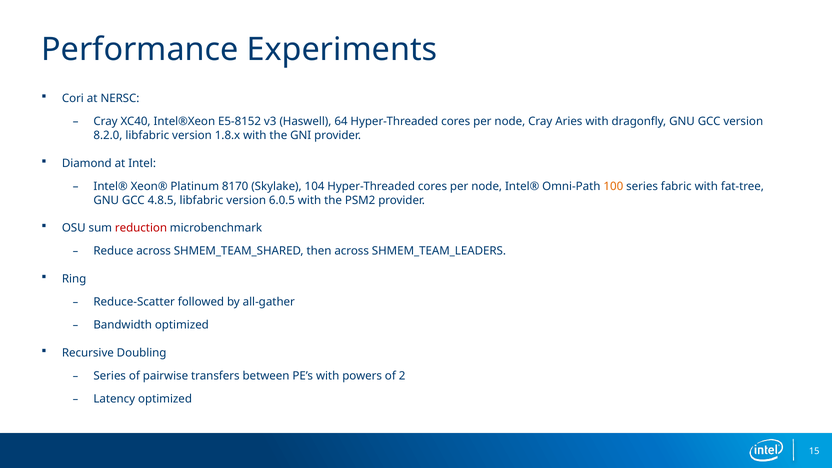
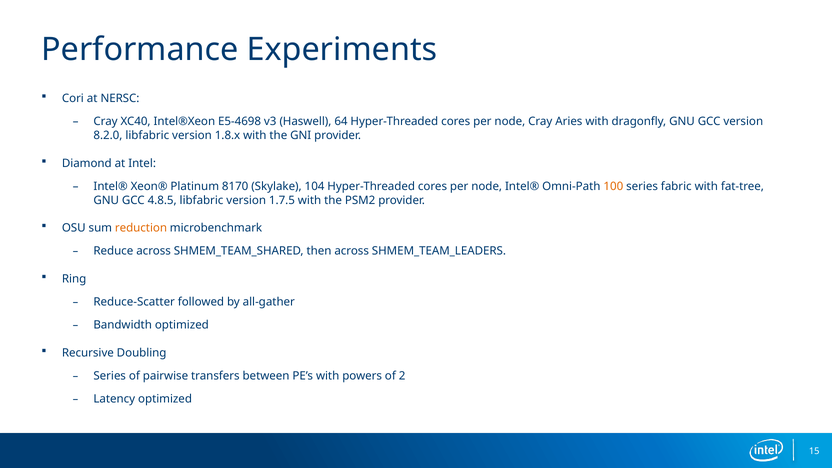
E5-8152: E5-8152 -> E5-4698 (240, 122)
6.0.5: 6.0.5 -> 1.7.5 (282, 200)
reduction colour: red -> orange (141, 228)
